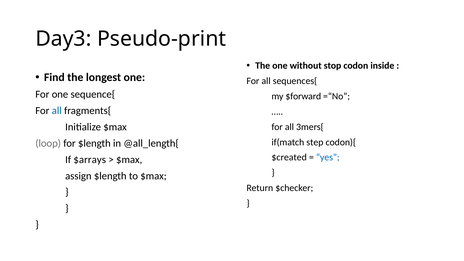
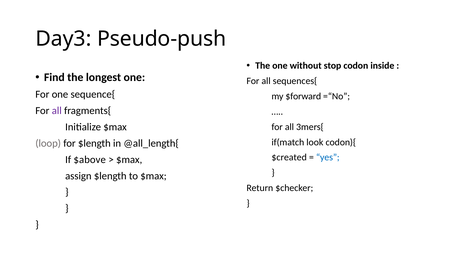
Pseudo-print: Pseudo-print -> Pseudo-push (162, 39)
all colour: blue -> purple (57, 111)
step: step -> look (315, 142)
$arrays: $arrays -> $above (90, 160)
